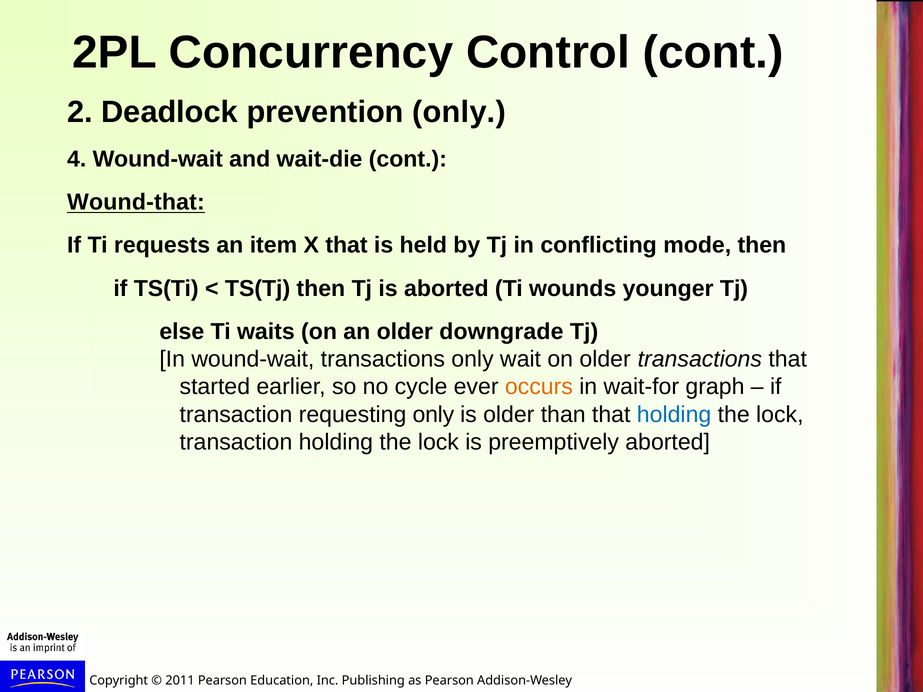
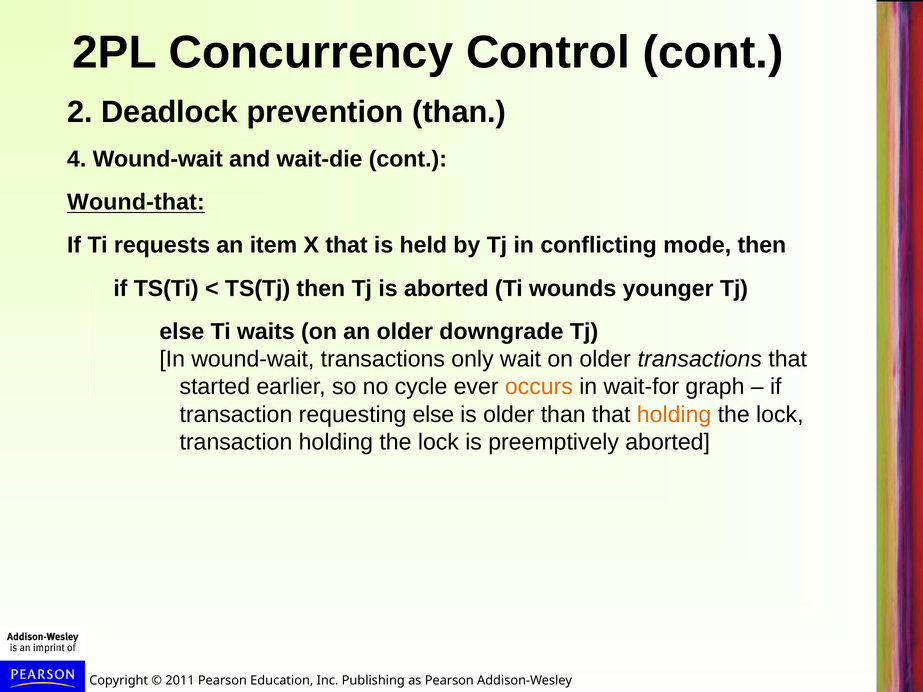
prevention only: only -> than (459, 112)
requesting only: only -> else (433, 415)
holding colour: blue -> orange (674, 415)
